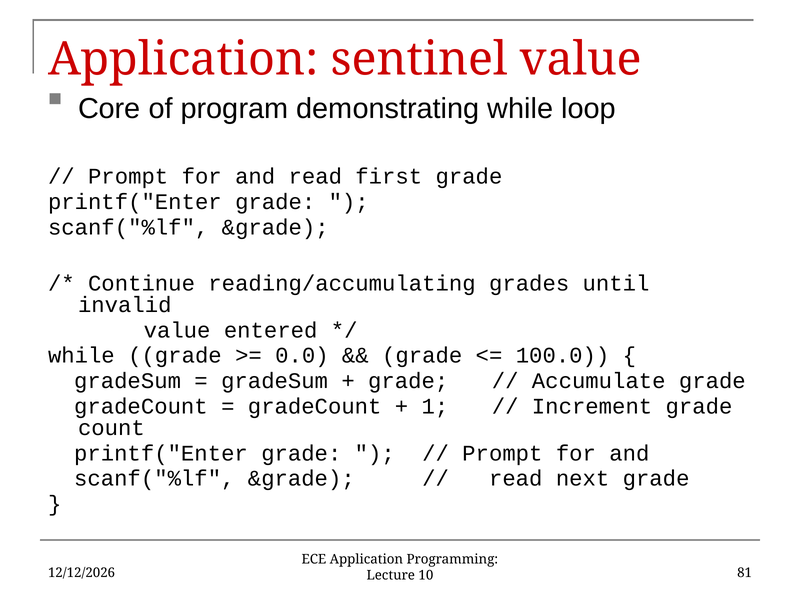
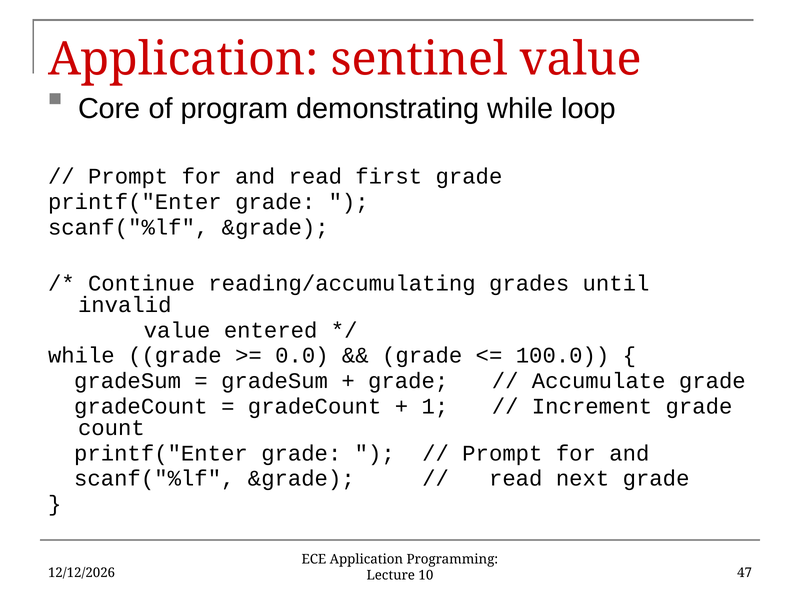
81: 81 -> 47 (745, 573)
